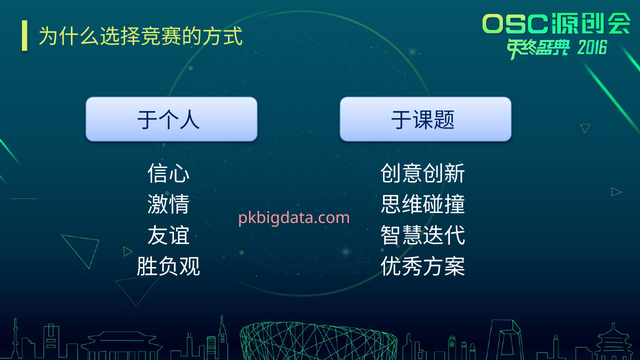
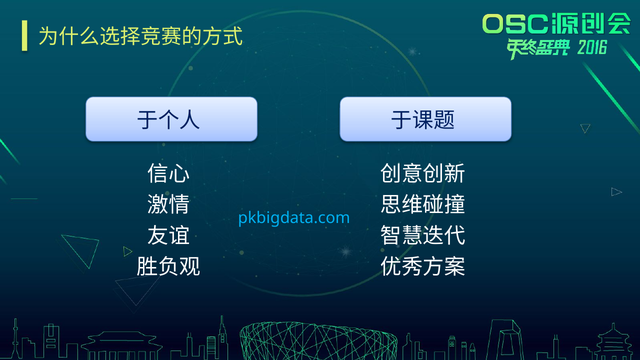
pkbigdata.com colour: pink -> light blue (294, 218)
